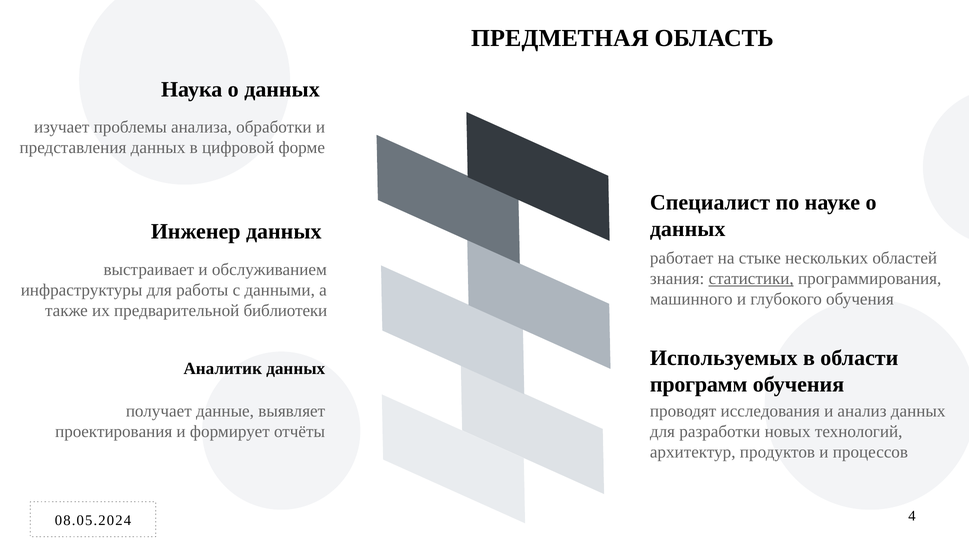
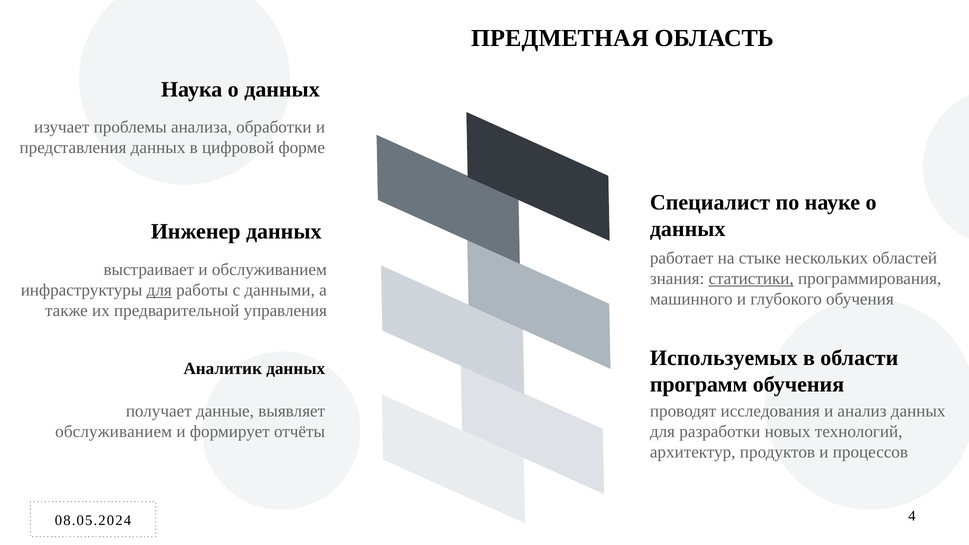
для underline: none -> present (159, 290)
библиотеки: библиотеки -> управления (285, 311)
проектирования: проектирования -> обслуживанием (114, 432)
